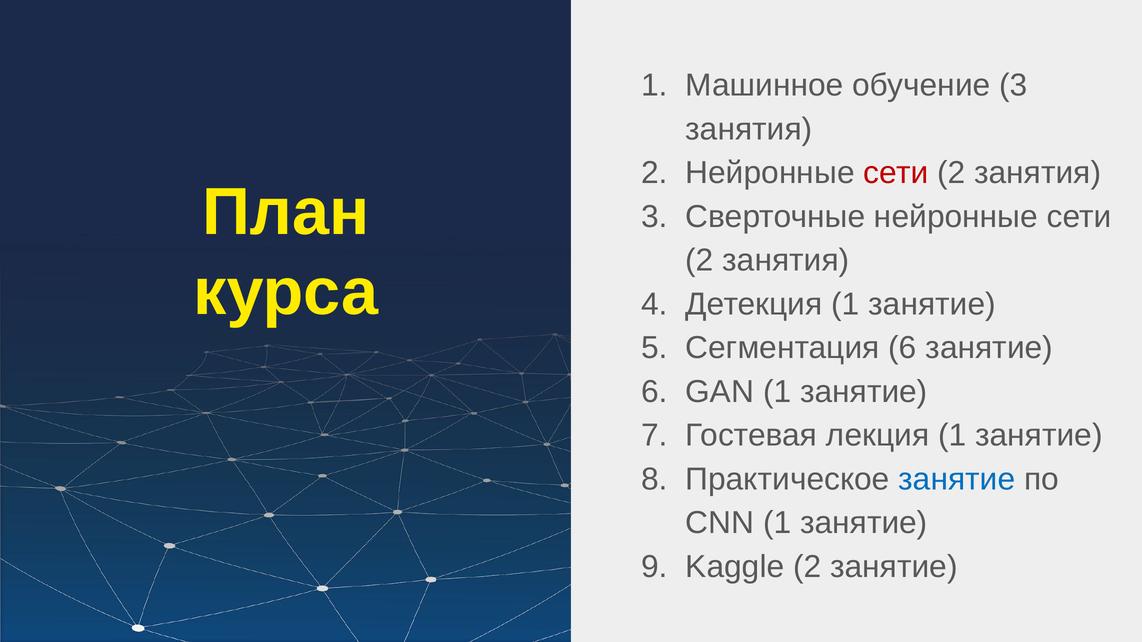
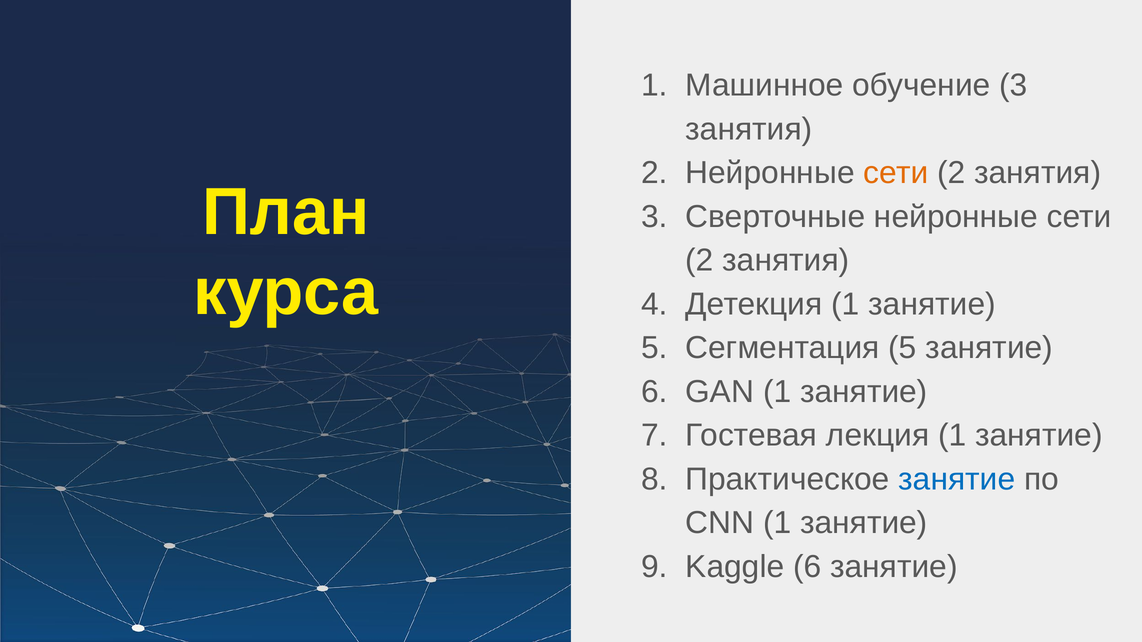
сети colour: red -> orange (896, 173)
Сегментация 6: 6 -> 5 (902, 348)
Kaggle 2: 2 -> 6 (807, 567)
